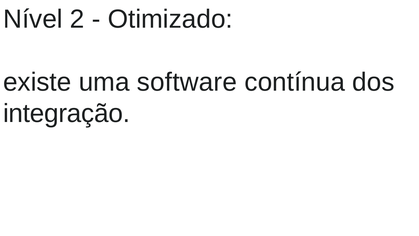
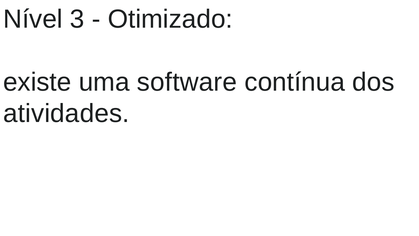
2: 2 -> 3 (77, 19)
integração: integração -> atividades (66, 113)
